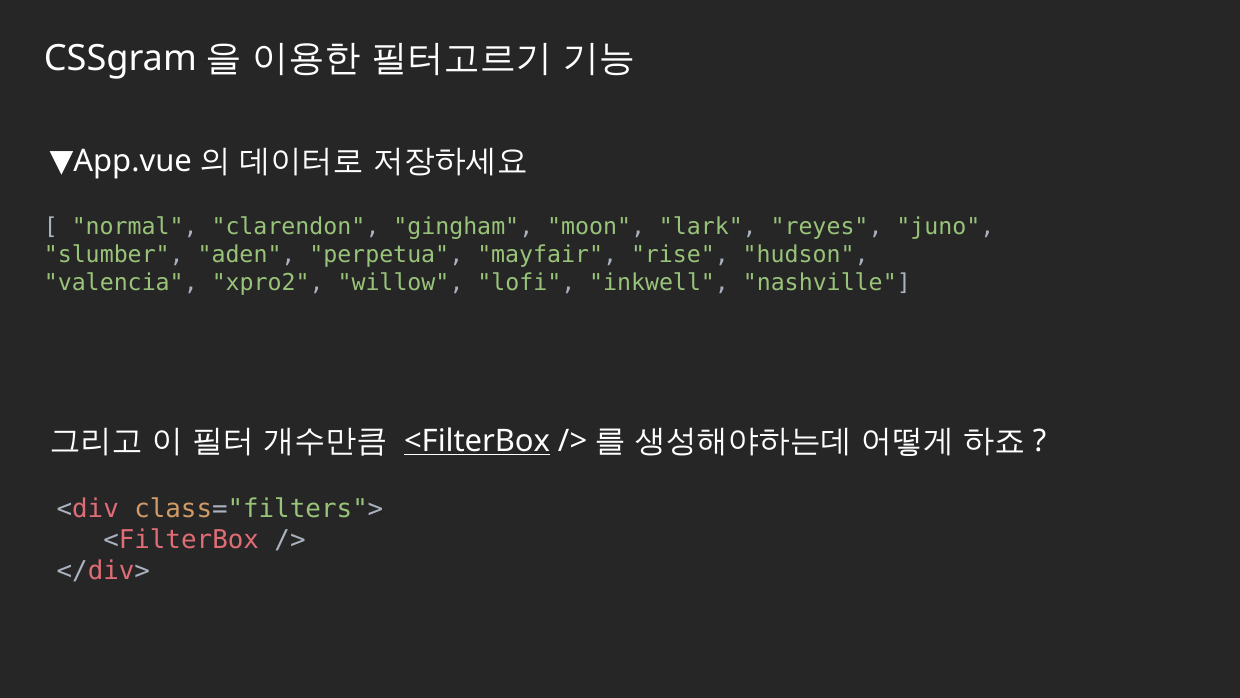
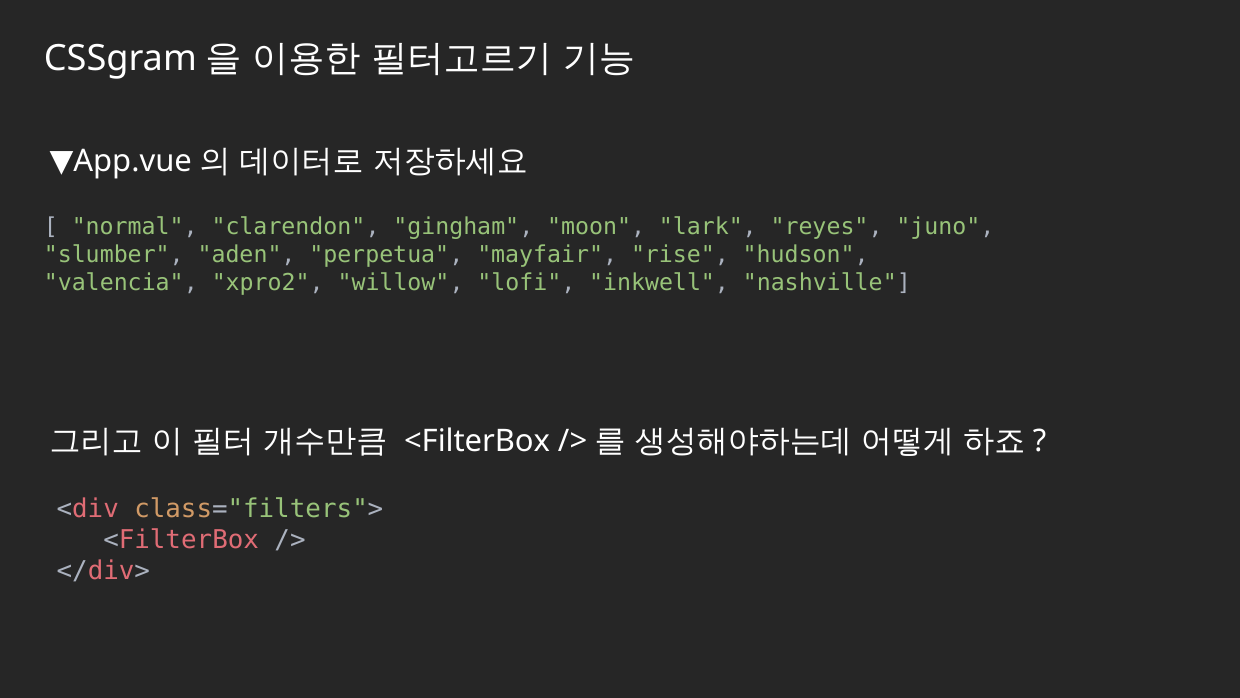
<FilterBox underline: present -> none (477, 441)
